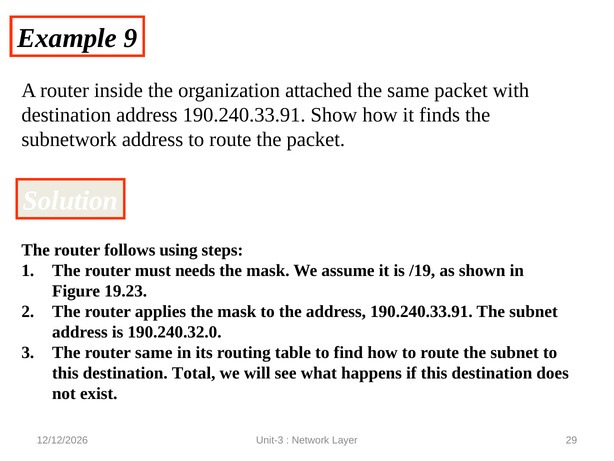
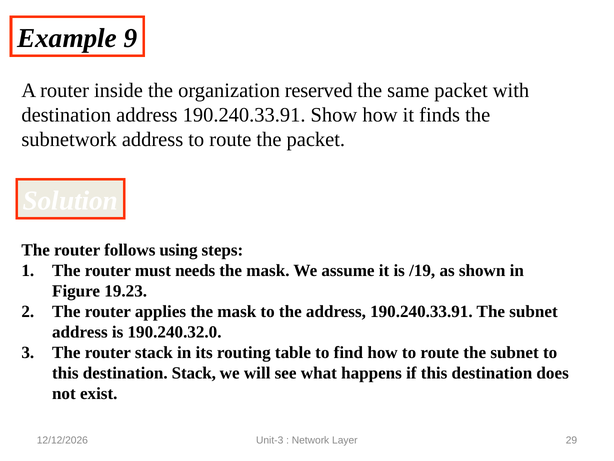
attached: attached -> reserved (319, 90)
router same: same -> stack (154, 352)
destination Total: Total -> Stack (194, 373)
